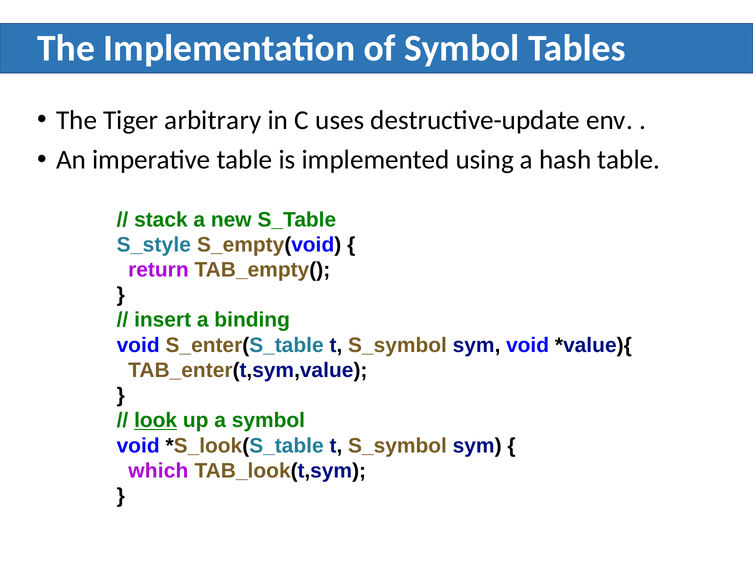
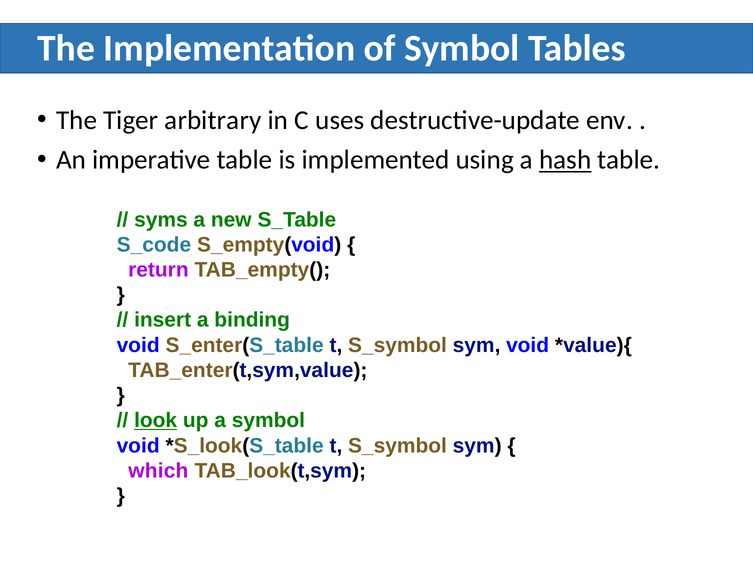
hash underline: none -> present (565, 160)
stack: stack -> syms (161, 219)
S_style: S_style -> S_code (154, 245)
